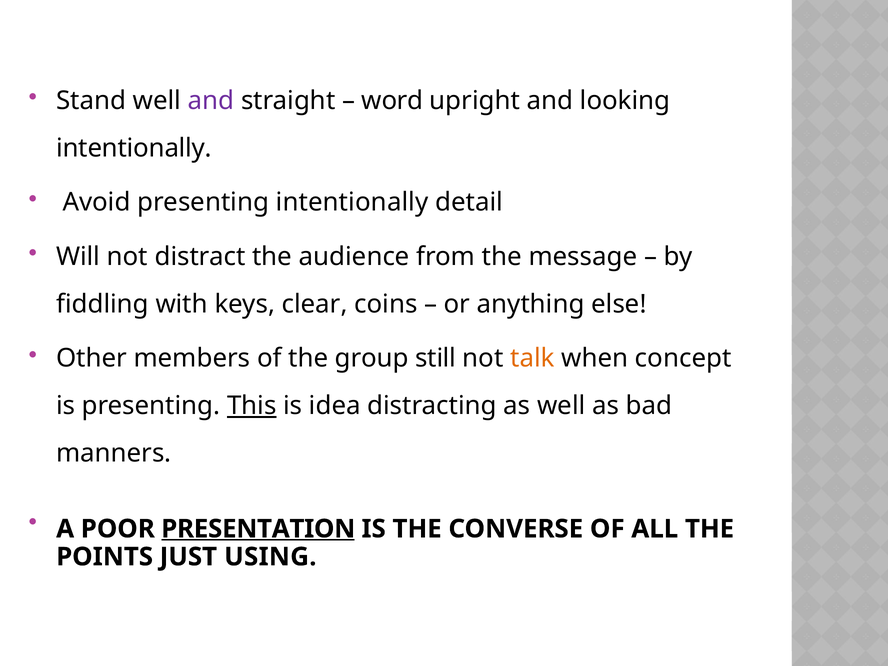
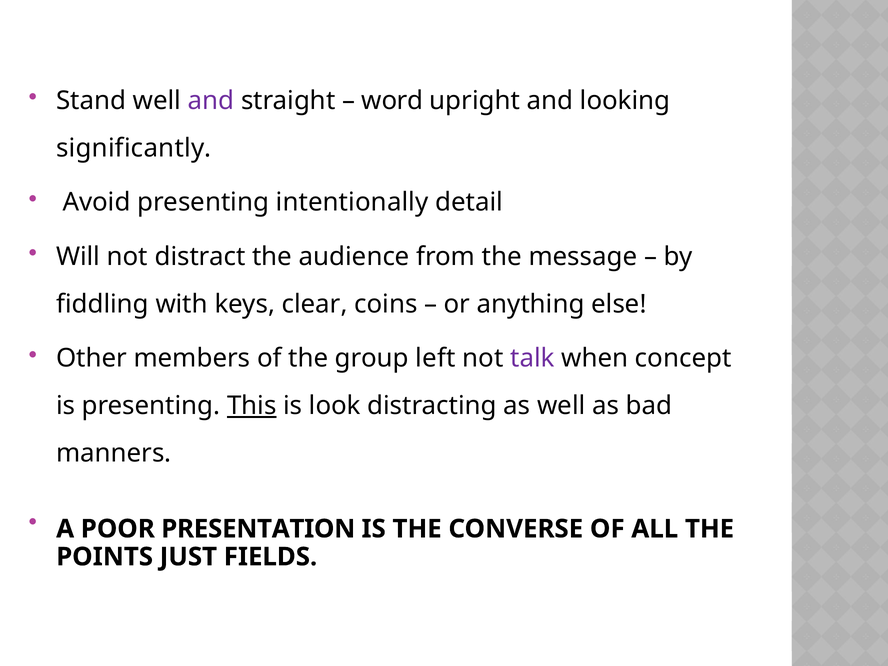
intentionally: intentionally -> significantly (134, 148)
still: still -> left (435, 358)
talk colour: orange -> purple (532, 358)
idea: idea -> look (335, 406)
PRESENTATION underline: present -> none (258, 529)
USING: USING -> FIELDS (270, 557)
